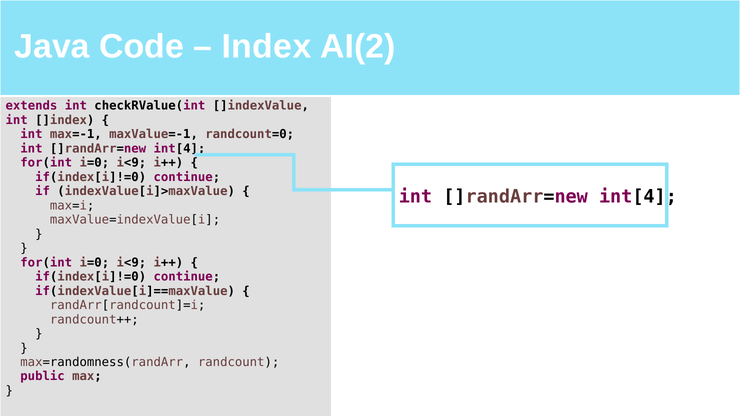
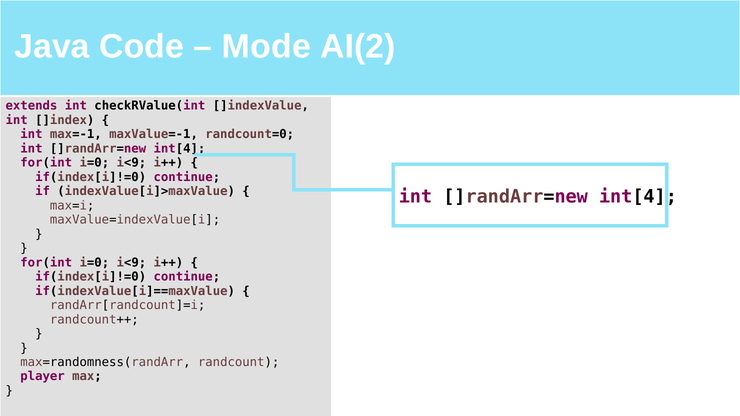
Index: Index -> Mode (267, 47)
public: public -> player (43, 377)
